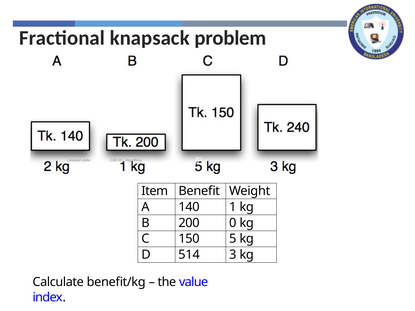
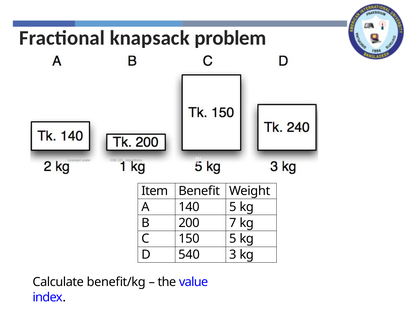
140 1: 1 -> 5 (233, 207)
0: 0 -> 7 (233, 223)
514: 514 -> 540 (189, 255)
